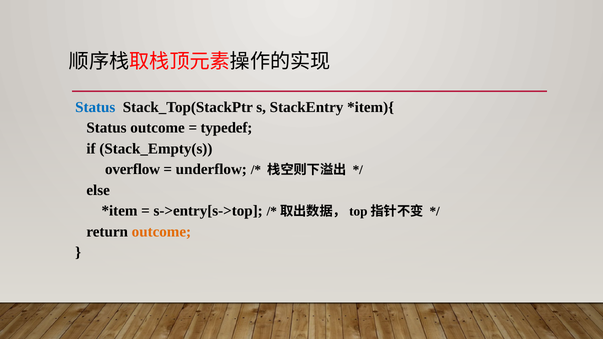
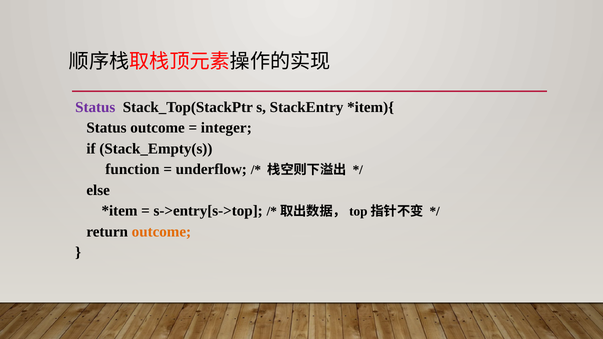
Status colour: blue -> purple (95, 107)
typedef: typedef -> integer (226, 128)
overflow: overflow -> function (132, 170)
